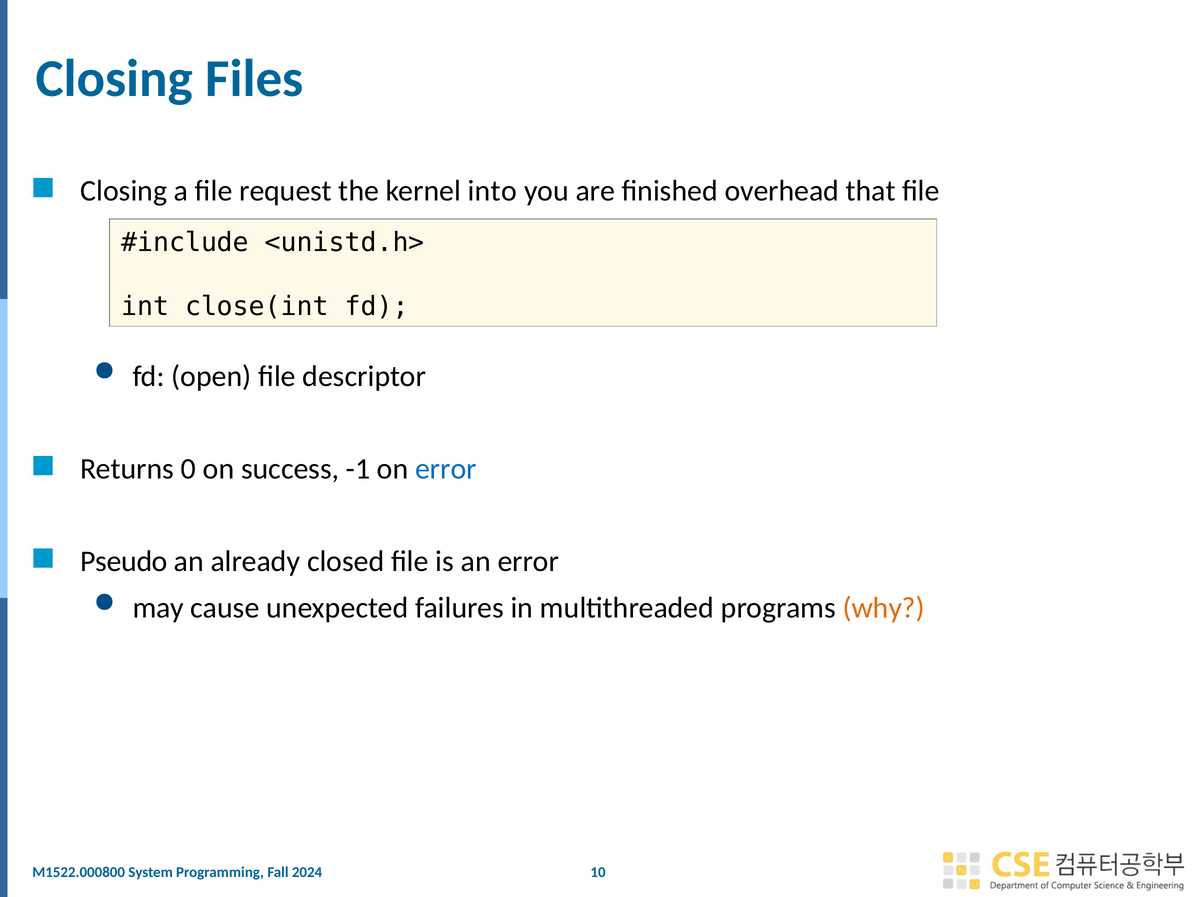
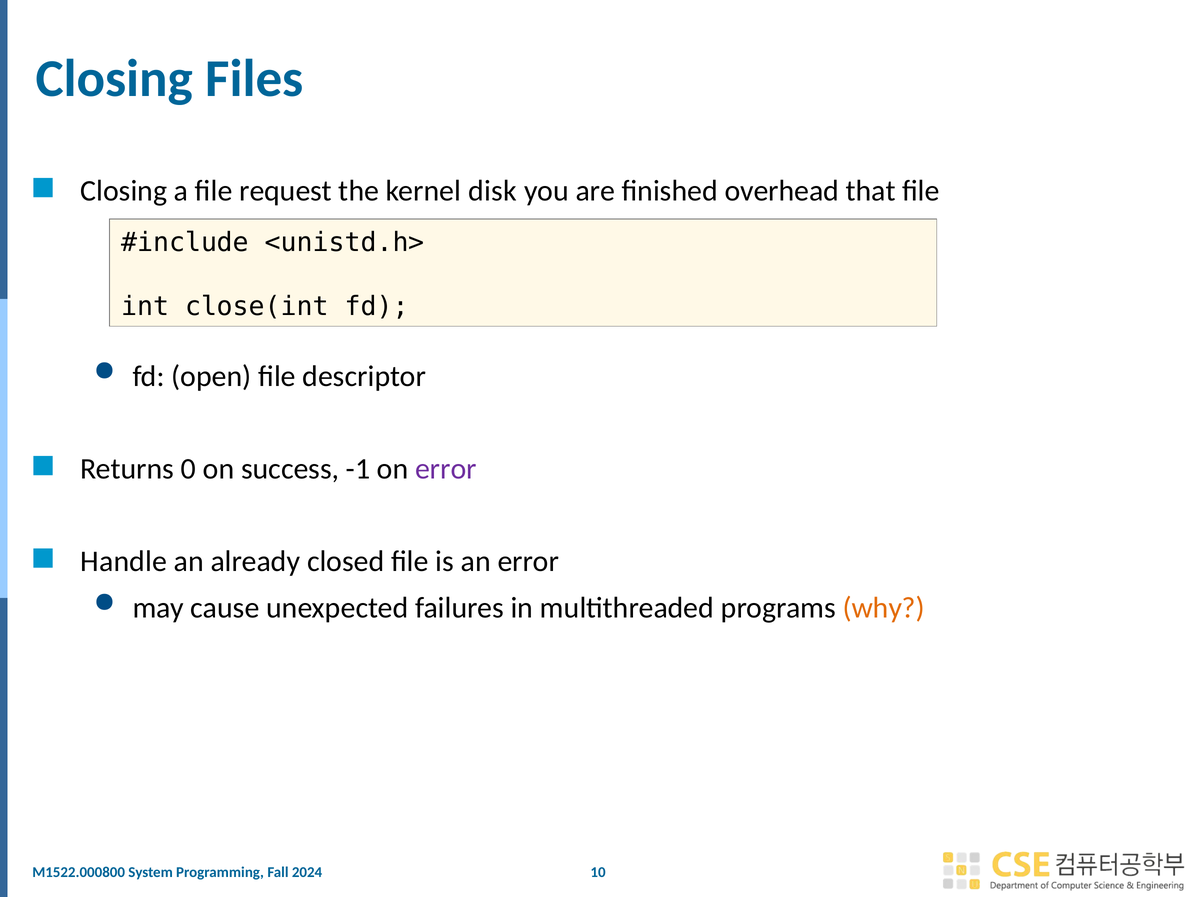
into: into -> disk (492, 191)
error colour: blue -> purple (446, 469)
Pseudo: Pseudo -> Handle (124, 561)
